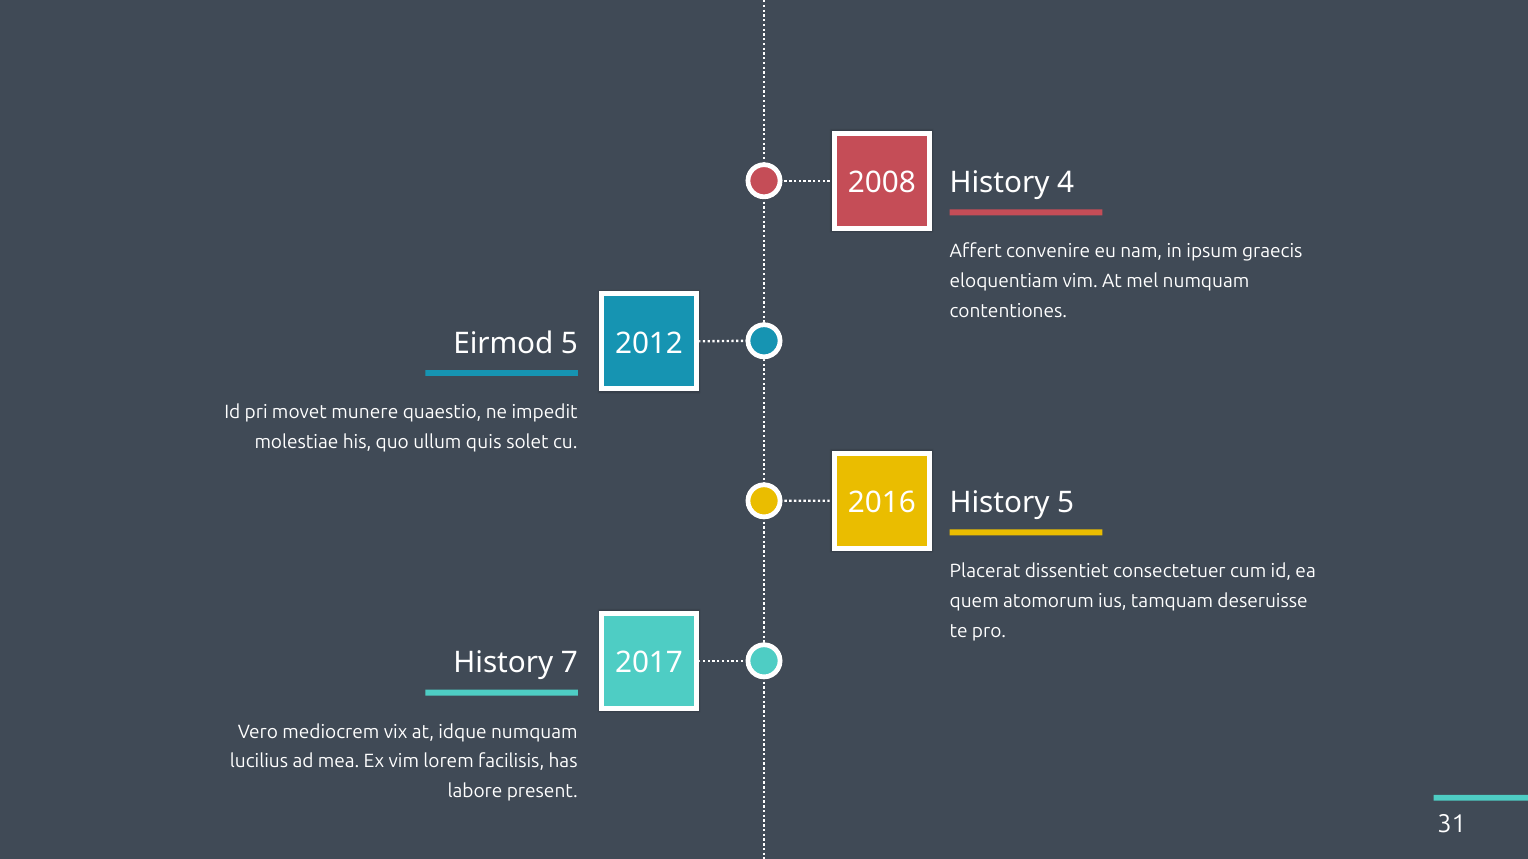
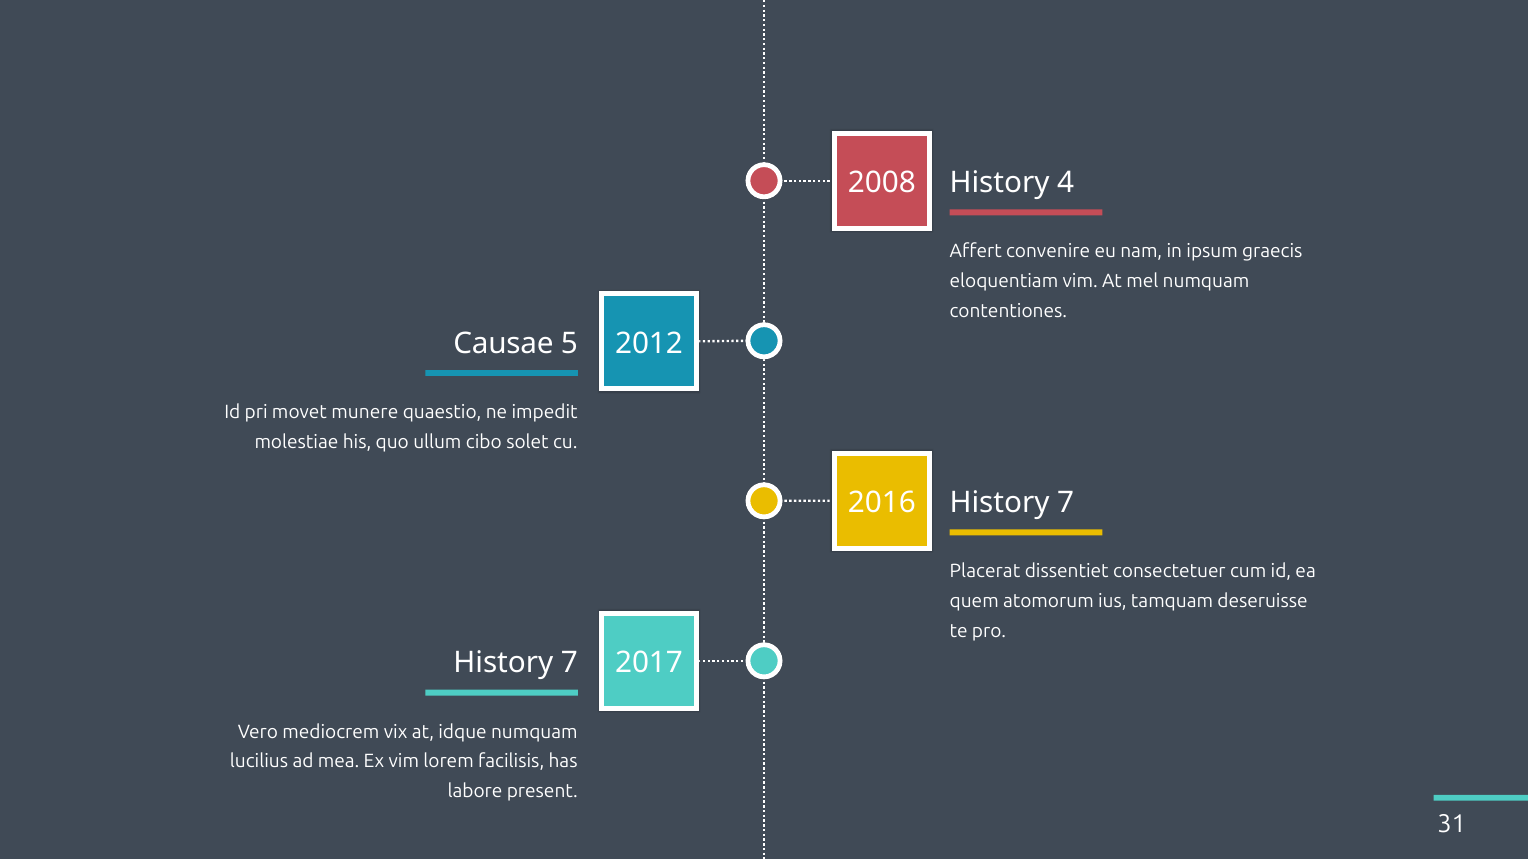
Eirmod: Eirmod -> Causae (504, 344)
quis: quis -> cibo (484, 442)
5: 5 -> 7 (1066, 503)
